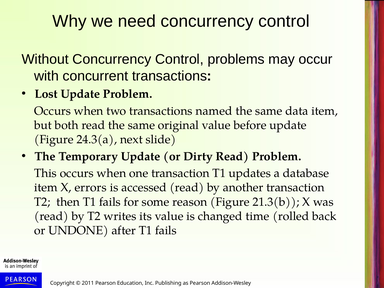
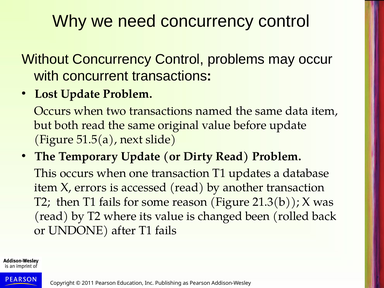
24.3(a: 24.3(a -> 51.5(a (97, 139)
writes: writes -> where (120, 216)
time: time -> been (258, 216)
